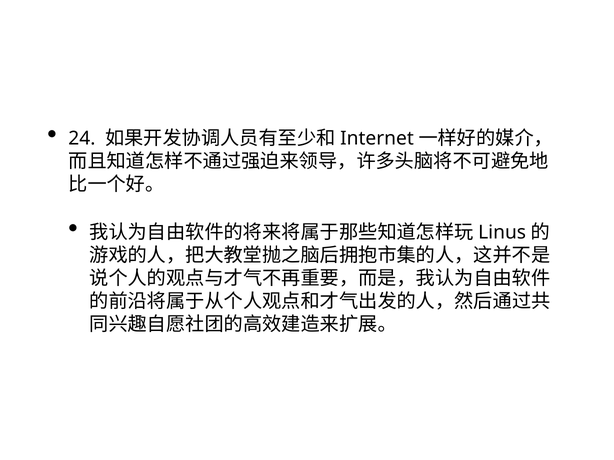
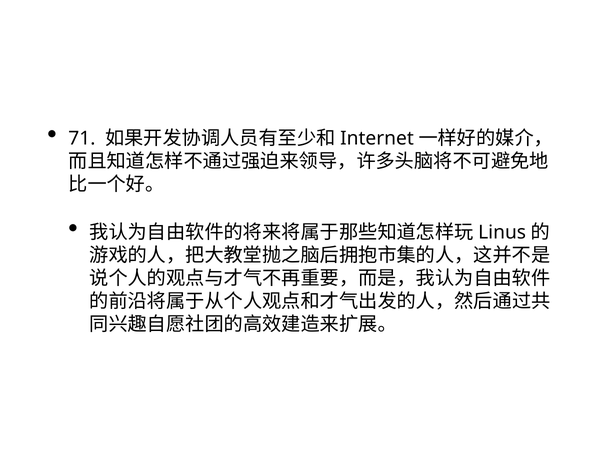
24: 24 -> 71 (82, 138)
